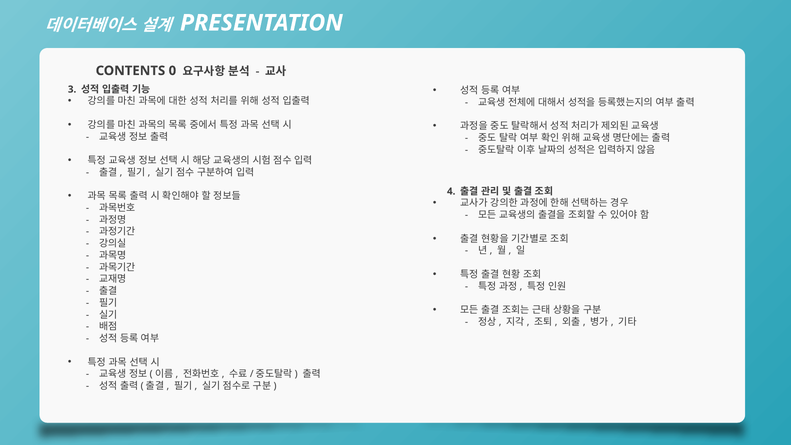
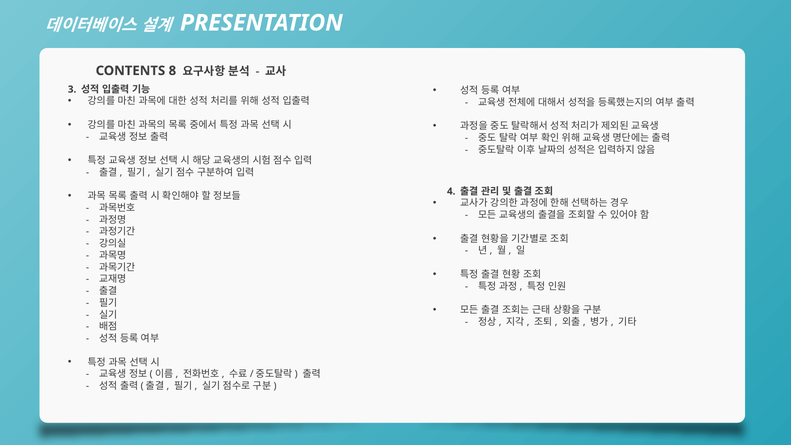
0: 0 -> 8 (172, 71)
